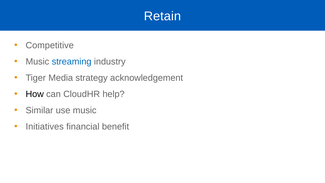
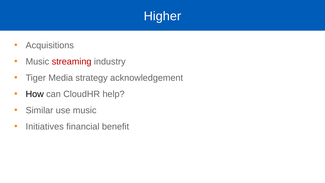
Retain: Retain -> Higher (162, 16)
Competitive: Competitive -> Acquisitions (50, 45)
streaming colour: blue -> red (72, 62)
